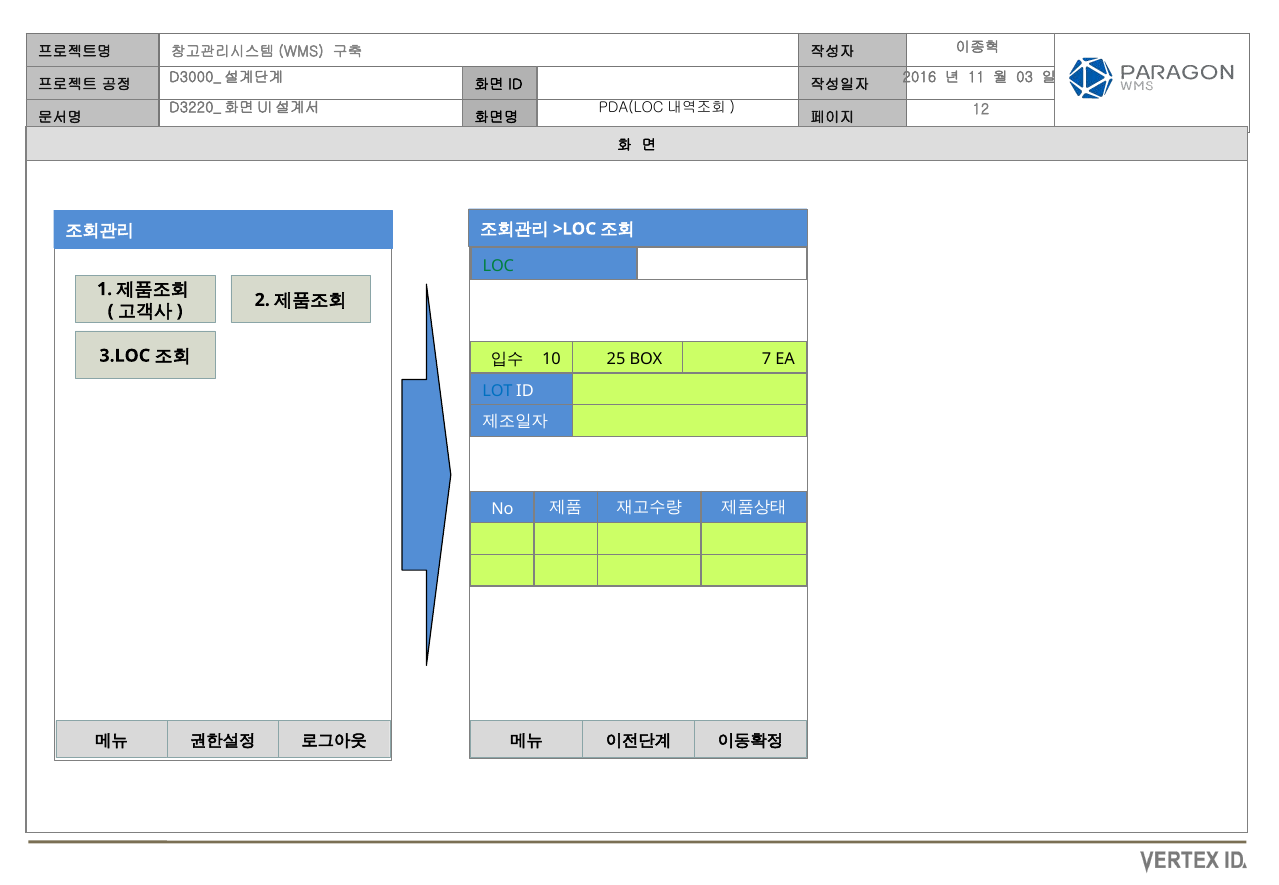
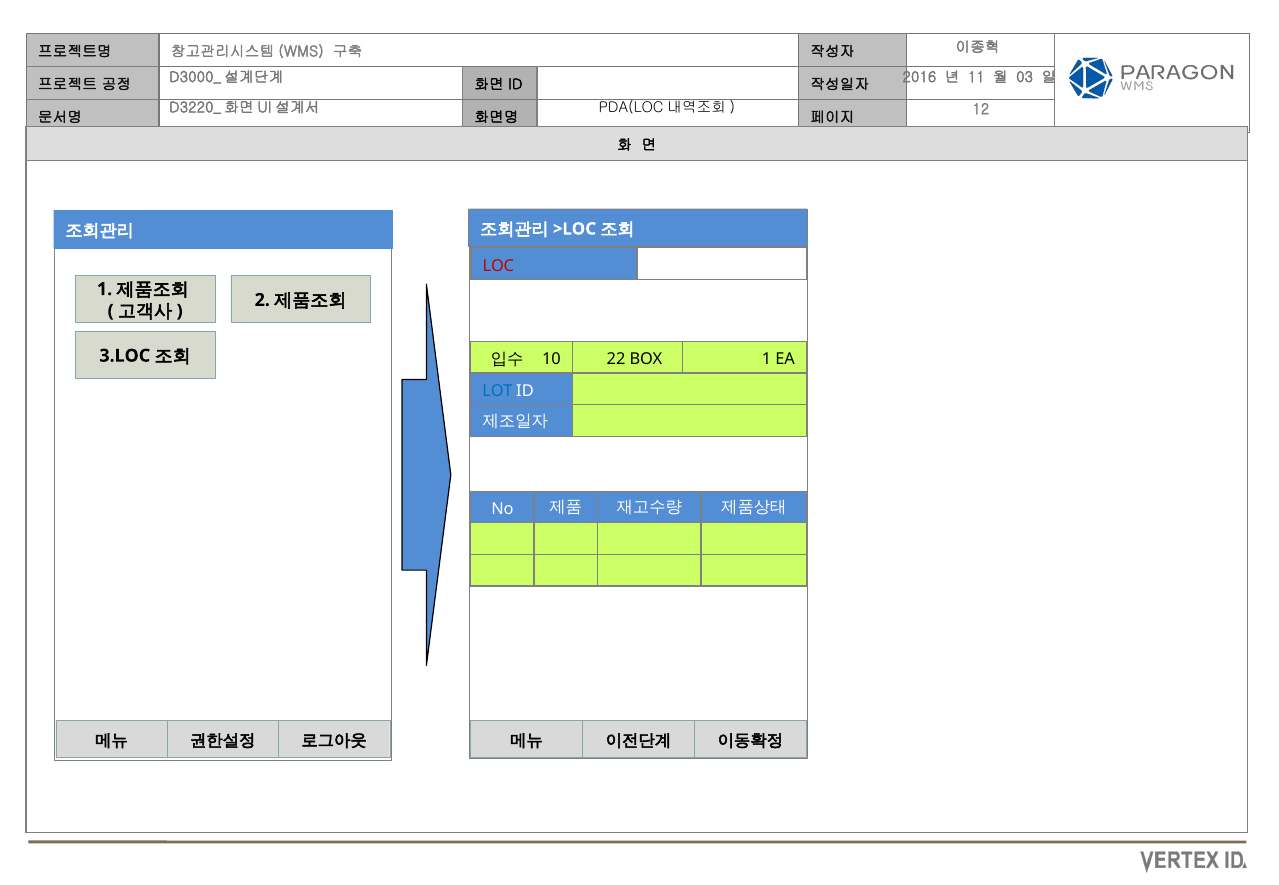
LOC colour: green -> red (498, 266)
25: 25 -> 22 (616, 360)
BOX 7: 7 -> 1 (767, 360)
